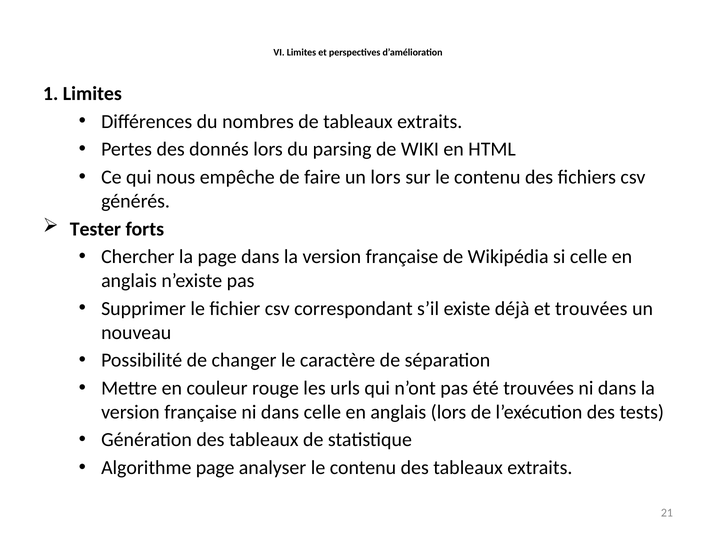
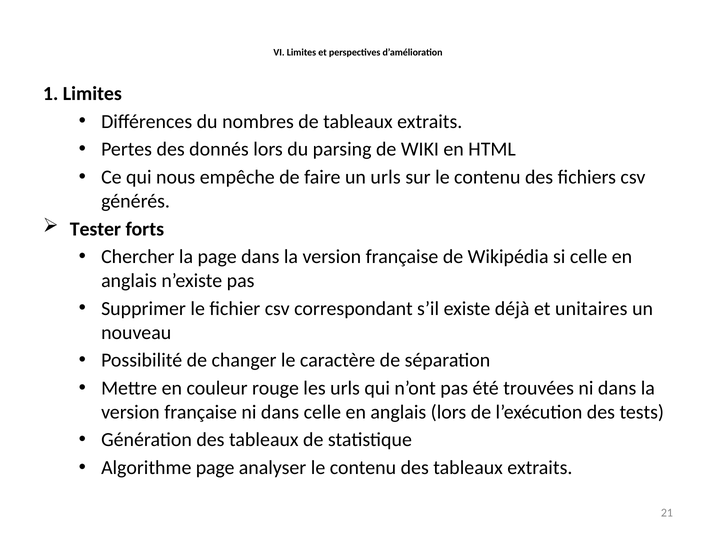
un lors: lors -> urls (386, 177)
et trouvées: trouvées -> unitaires (591, 309)
